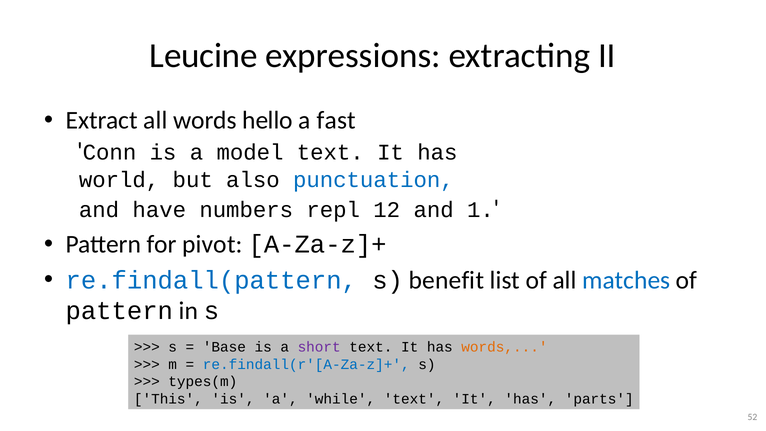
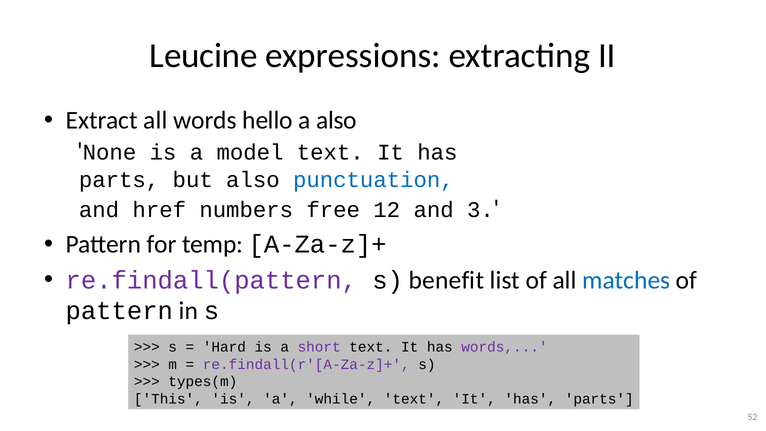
a fast: fast -> also (337, 121)
Conn: Conn -> None (110, 152)
world: world -> parts (119, 180)
have: have -> href (159, 210)
repl: repl -> free (333, 210)
1: 1 -> 3 (480, 210)
pivot: pivot -> temp (213, 244)
re.findall(pattern colour: blue -> purple (211, 280)
Base: Base -> Hard (224, 347)
words colour: orange -> purple (504, 347)
re.findall(r'[A-Za-z]+ colour: blue -> purple (306, 364)
